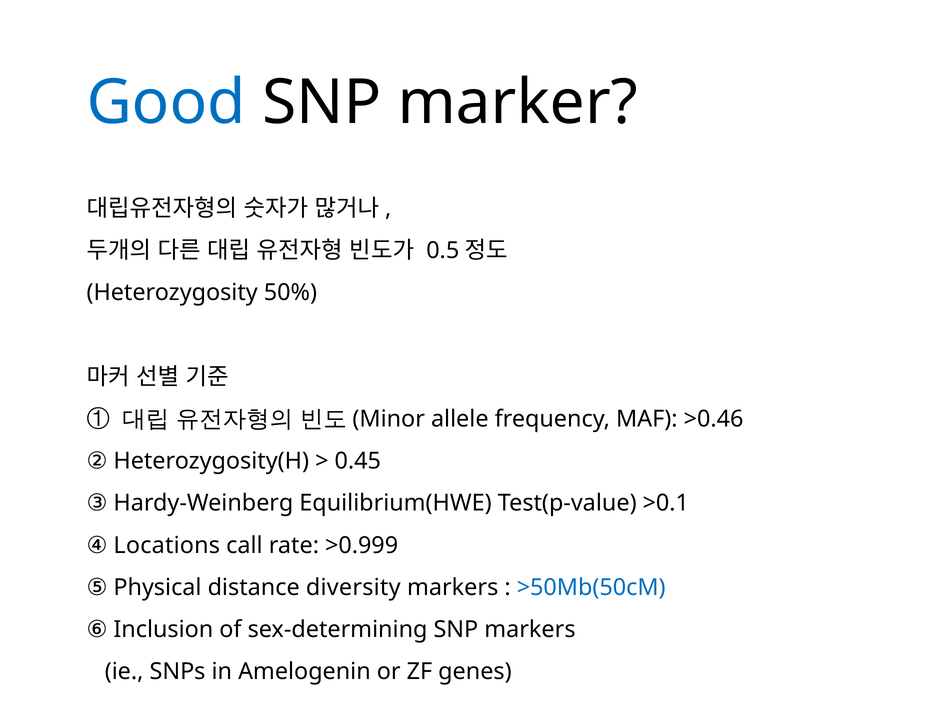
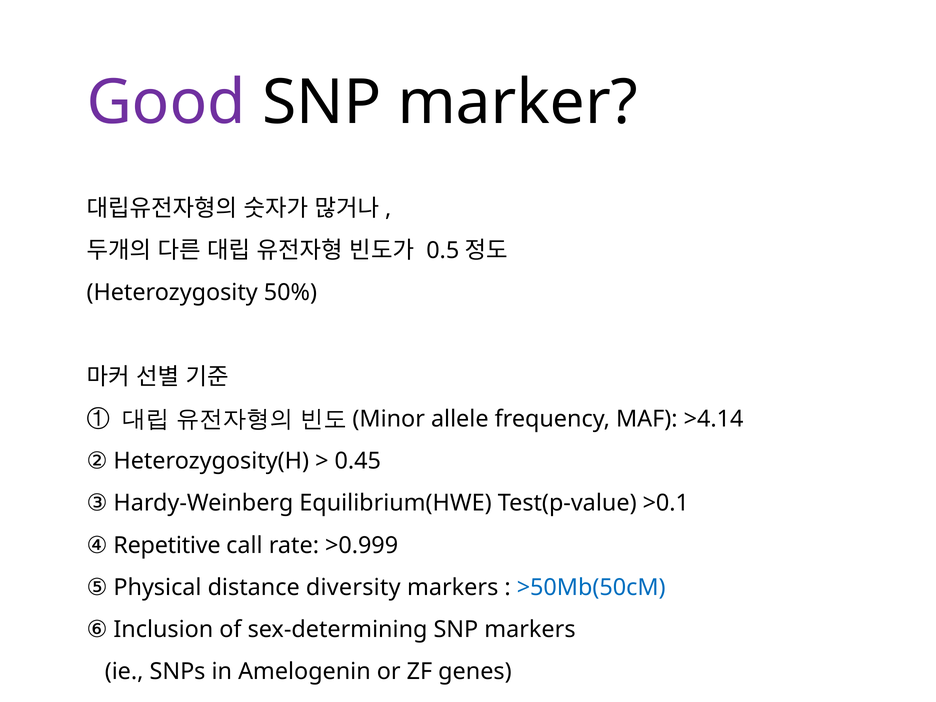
Good colour: blue -> purple (166, 103)
>0.46: >0.46 -> >4.14 (714, 419)
Locations: Locations -> Repetitive (167, 545)
